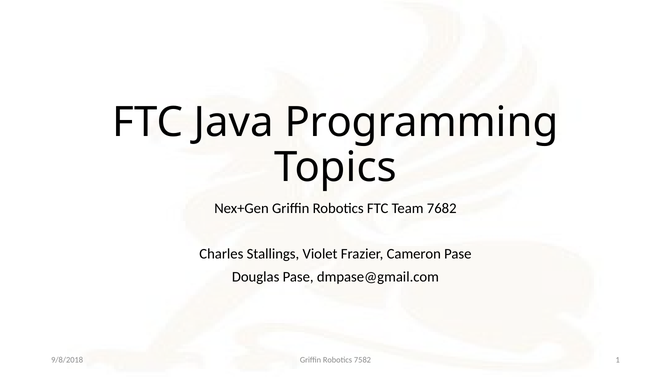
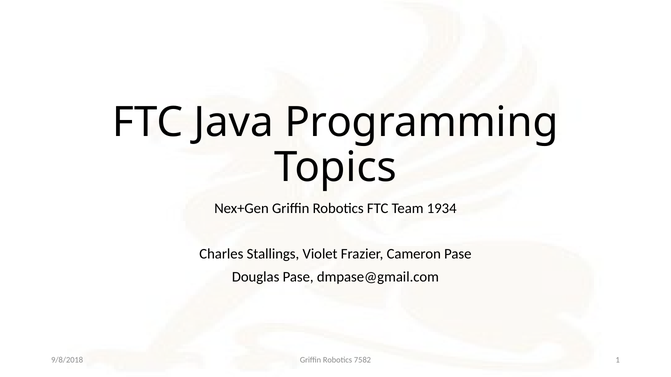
7682: 7682 -> 1934 (442, 209)
